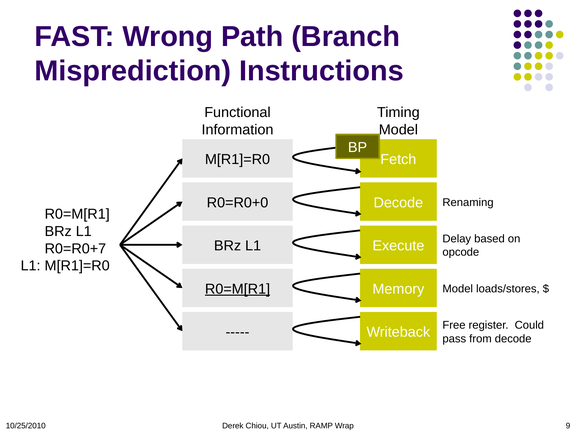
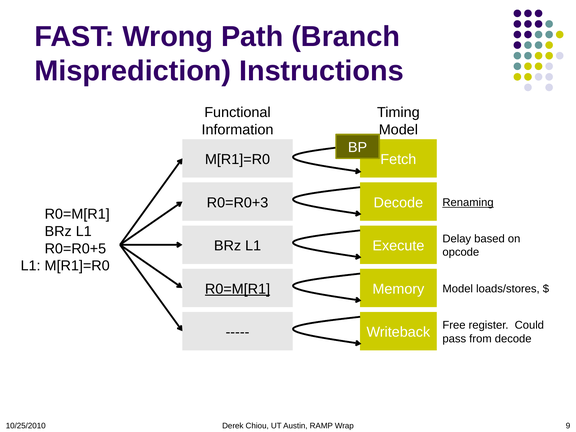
R0=R0+0: R0=R0+0 -> R0=R0+3 (238, 203)
Renaming underline: none -> present (468, 202)
R0=R0+7: R0=R0+7 -> R0=R0+5 (75, 249)
